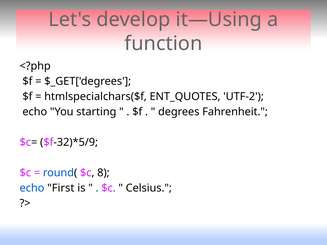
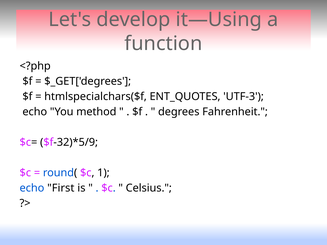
UTF-2: UTF-2 -> UTF-3 (244, 97)
starting: starting -> method (96, 112)
8: 8 -> 1 (103, 173)
